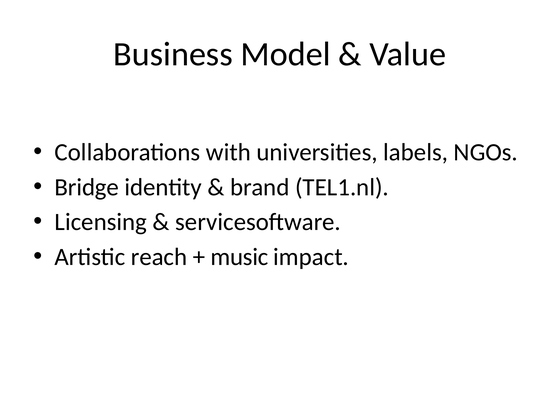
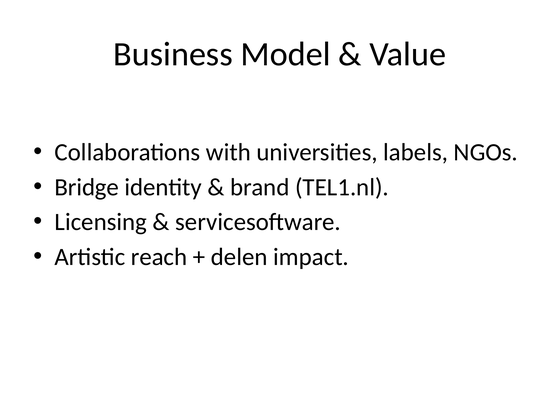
music: music -> delen (239, 257)
